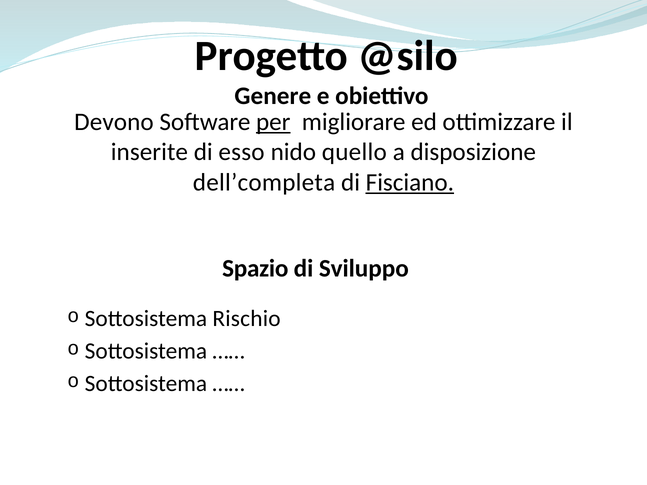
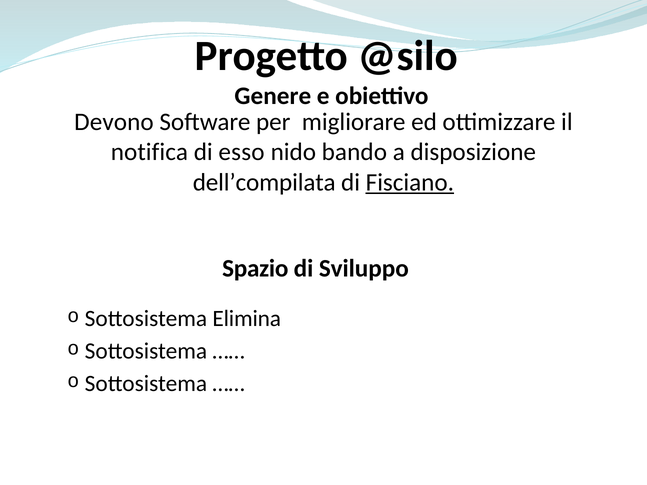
per underline: present -> none (273, 122)
inserite: inserite -> notifica (149, 152)
quello: quello -> bando (354, 152)
dell’completa: dell’completa -> dell’compilata (264, 182)
Rischio: Rischio -> Elimina (247, 319)
